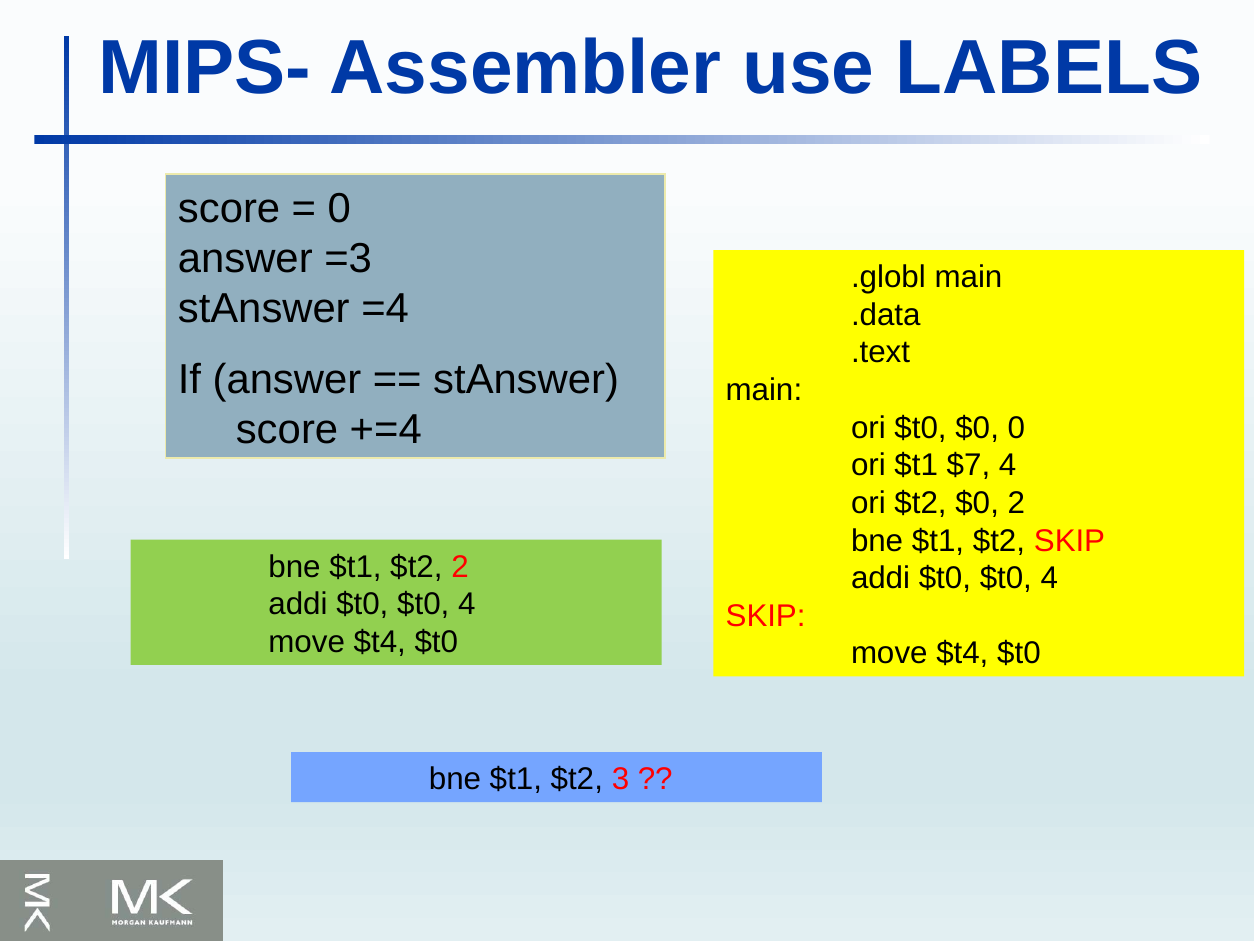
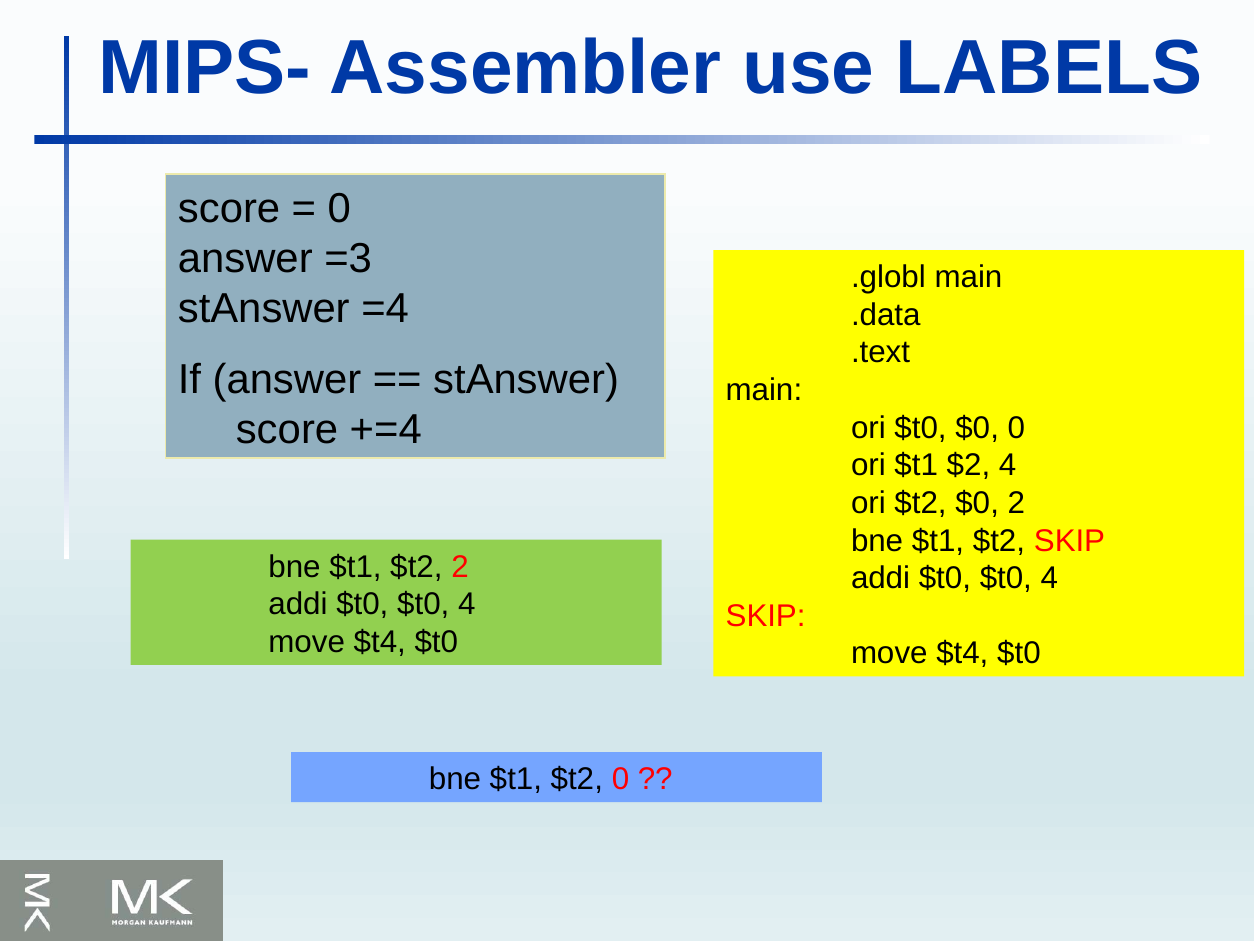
$7: $7 -> $2 (968, 465)
$t2 3: 3 -> 0 (621, 779)
